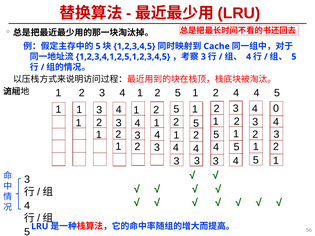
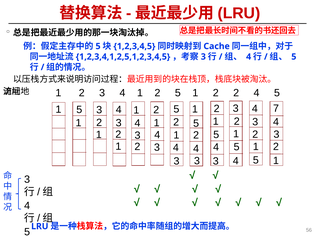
1 2 4: 4 -> 2 (236, 93)
0: 0 -> 7 (276, 109)
1: 1 -> 5 (79, 110)
